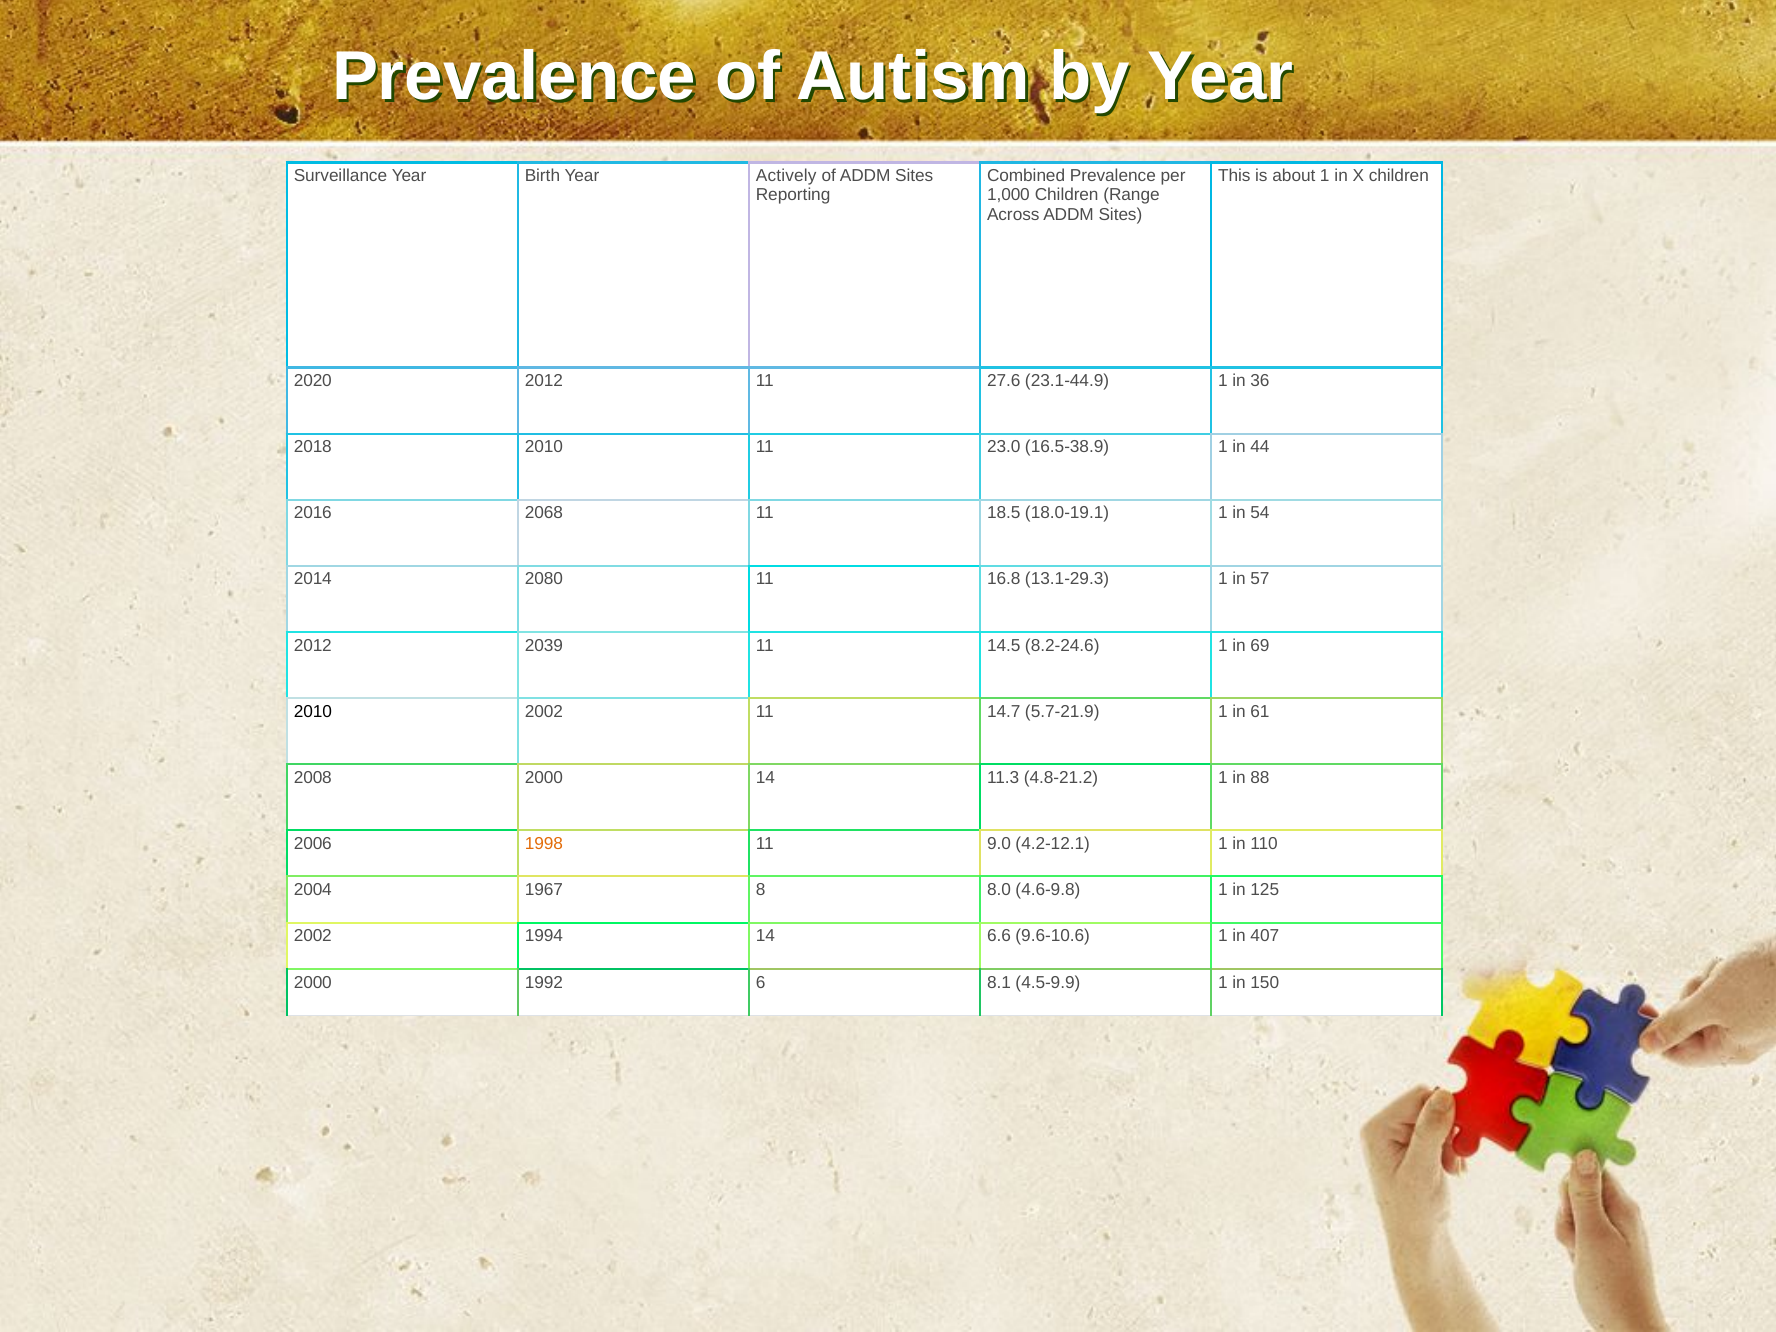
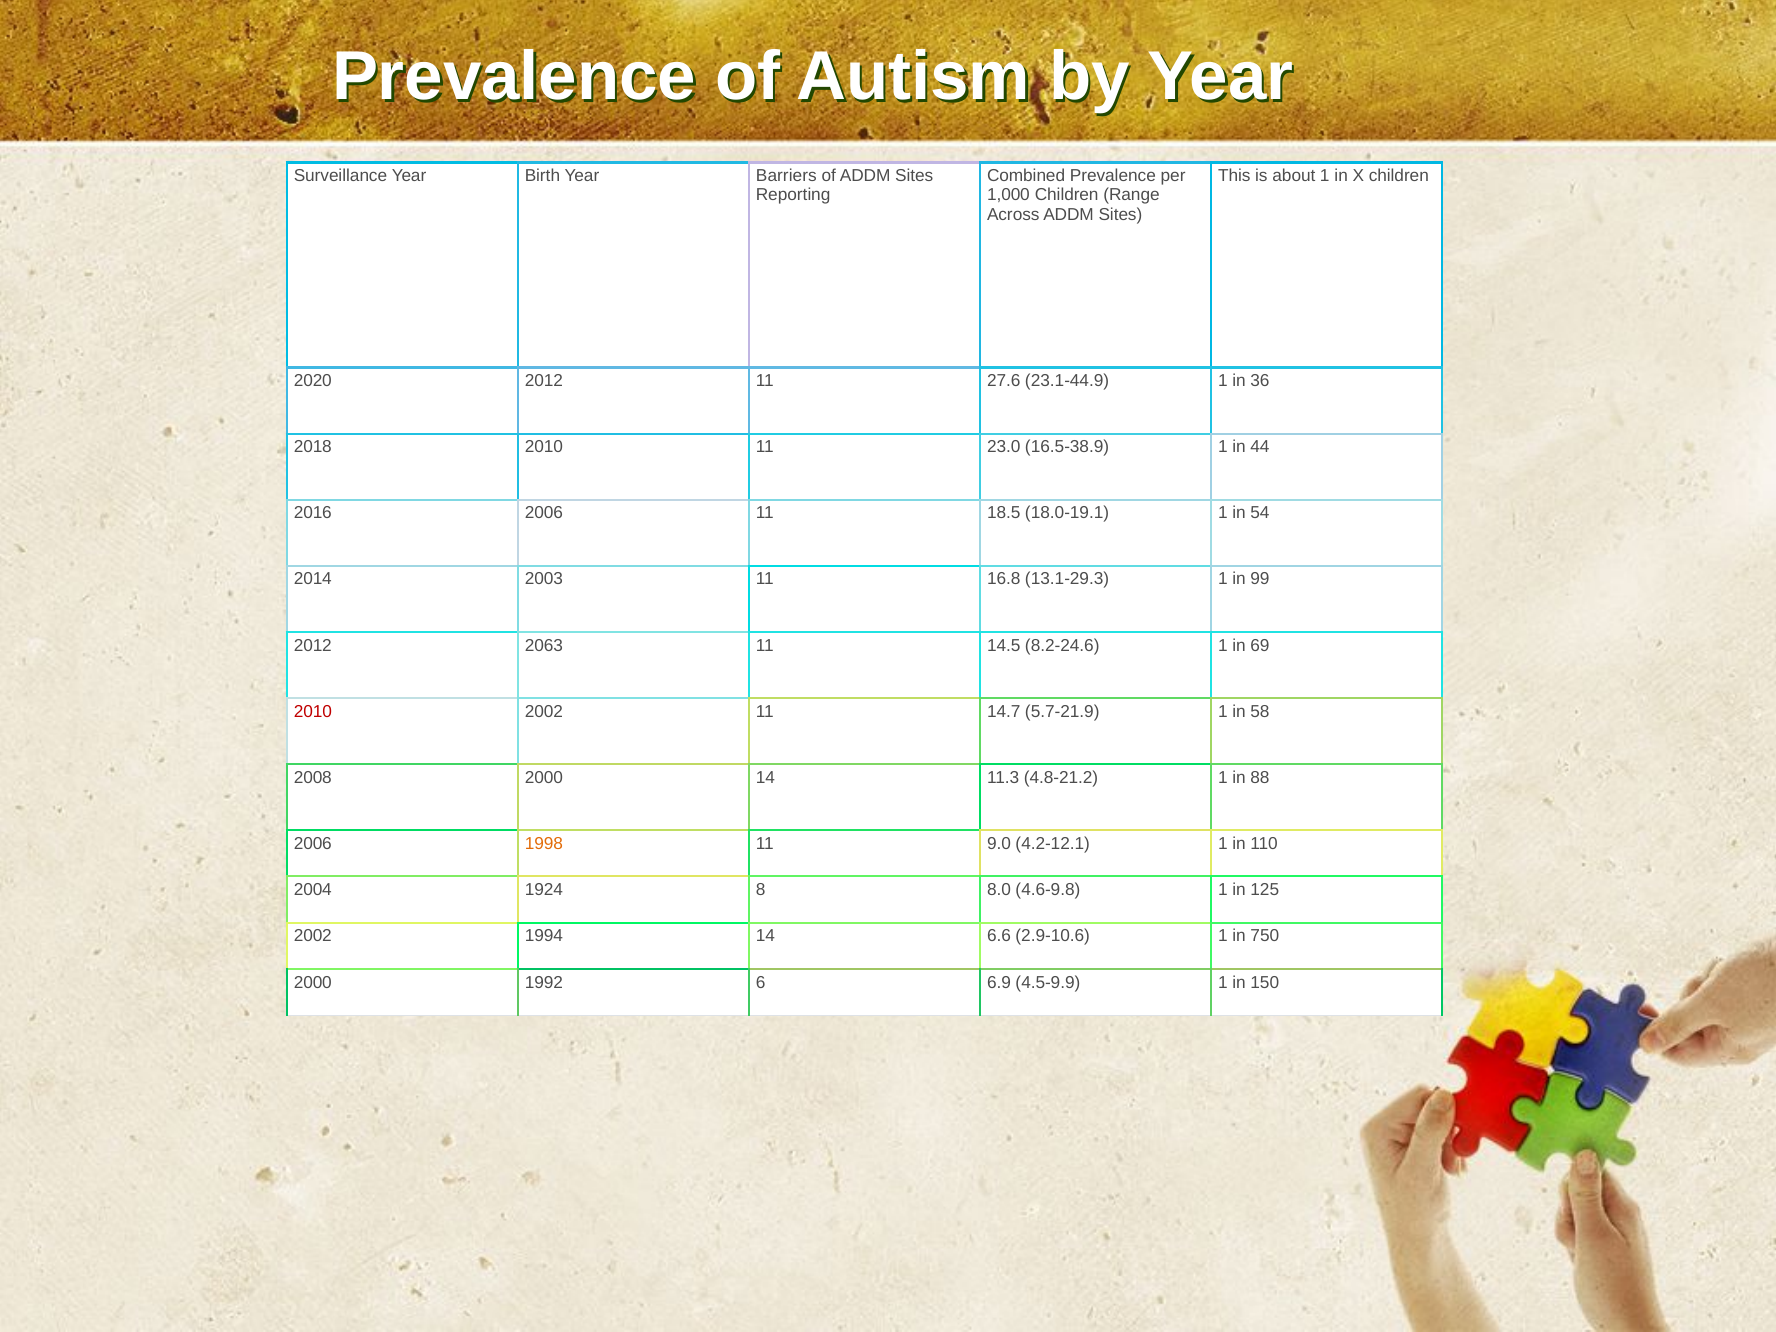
Actively: Actively -> Barriers (786, 176)
2016 2068: 2068 -> 2006 (544, 513)
2080: 2080 -> 2003 (544, 579)
57: 57 -> 99 (1260, 579)
2039: 2039 -> 2063 (544, 645)
2010 colour: black -> red (313, 711)
61: 61 -> 58 (1260, 711)
1967: 1967 -> 1924 (544, 890)
9.6-10.6: 9.6-10.6 -> 2.9-10.6 (1053, 936)
407: 407 -> 750 (1265, 936)
8.1: 8.1 -> 6.9 (999, 982)
